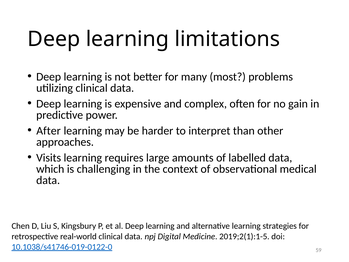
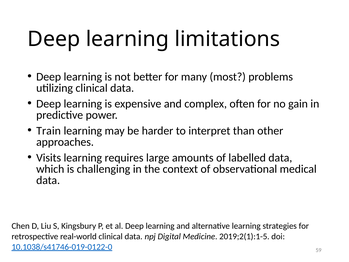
After: After -> Train (49, 131)
